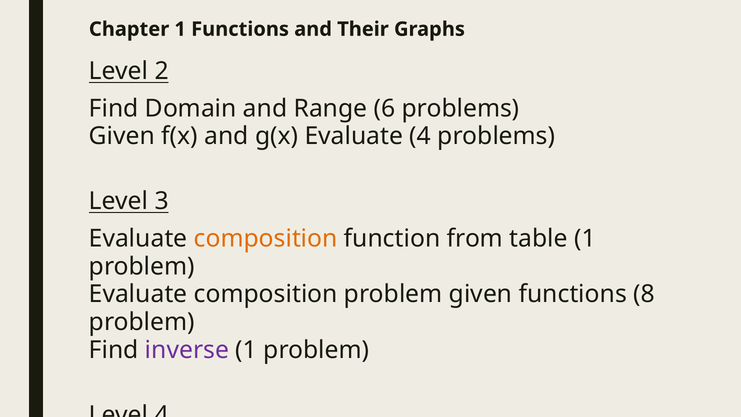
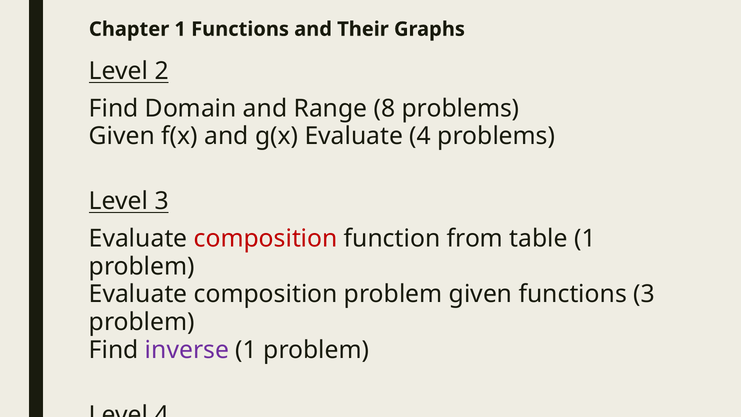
6: 6 -> 8 (385, 108)
composition colour: orange -> red (266, 238)
functions 8: 8 -> 3 (644, 294)
